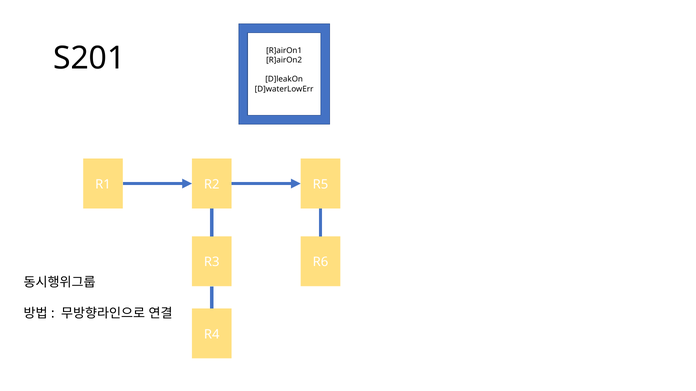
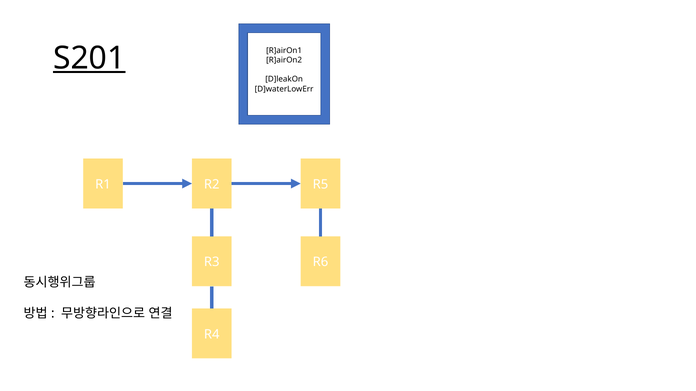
S201 underline: none -> present (89, 58)
